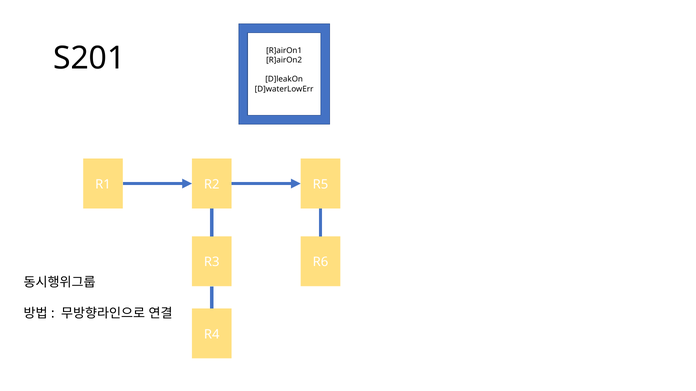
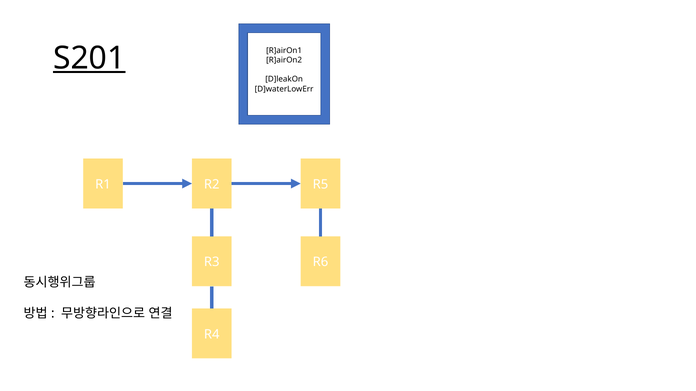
S201 underline: none -> present (89, 58)
